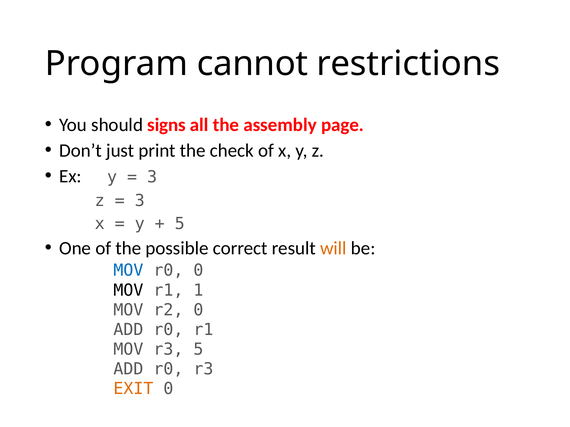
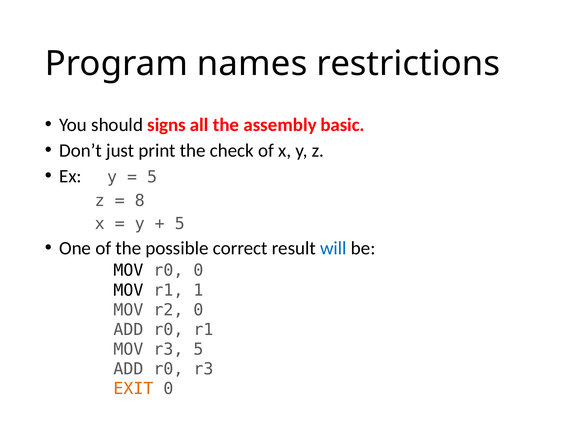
cannot: cannot -> names (252, 64)
page: page -> basic (343, 125)
3: 3 -> 5 (152, 177)
3: 3 -> 8 (140, 201)
will colour: orange -> blue (333, 248)
MOV colour: blue -> black (128, 271)
